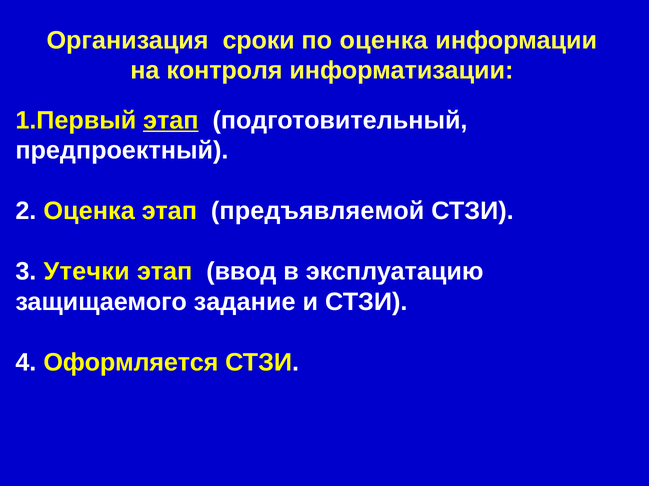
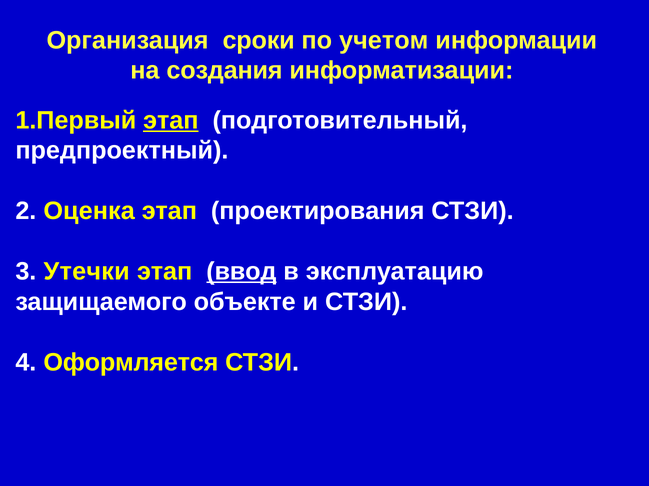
по оценка: оценка -> учетом (384, 40)
контроля: контроля -> создания (225, 71)
предъявляемой: предъявляемой -> проектирования (318, 211)
ввод underline: none -> present (241, 272)
задание: задание -> объекте (245, 302)
